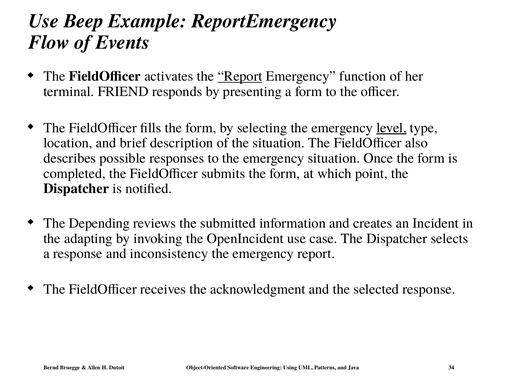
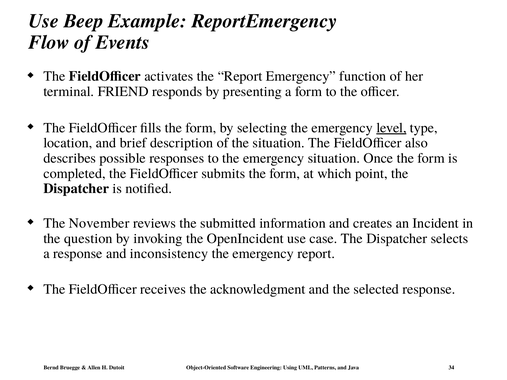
Report underline: present -> none (240, 76)
Depending: Depending -> November (99, 223)
adapting: adapting -> question (88, 239)
